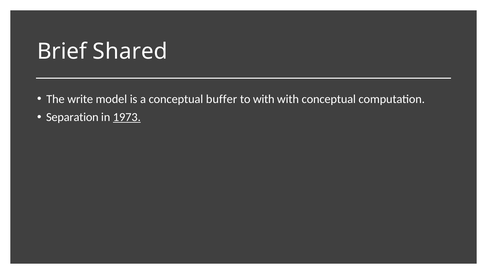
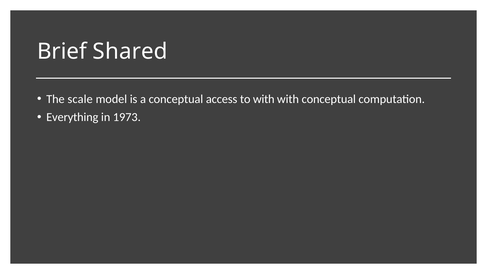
write: write -> scale (80, 99)
buffer: buffer -> access (222, 99)
Separation: Separation -> Everything (72, 117)
1973 underline: present -> none (127, 117)
